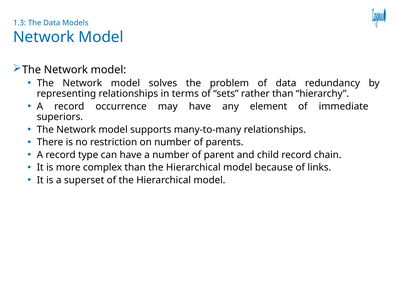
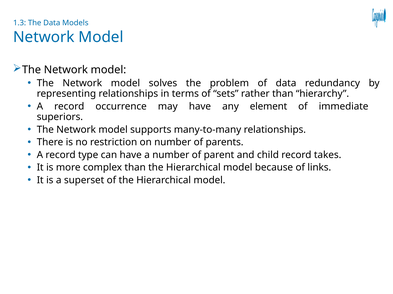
chain: chain -> takes (328, 155)
